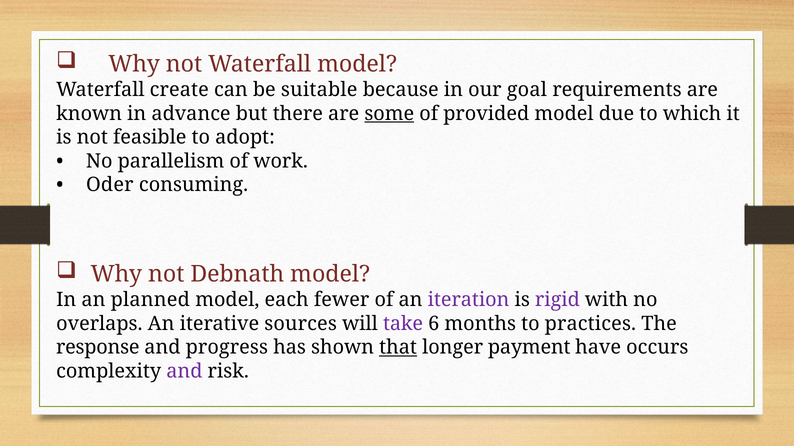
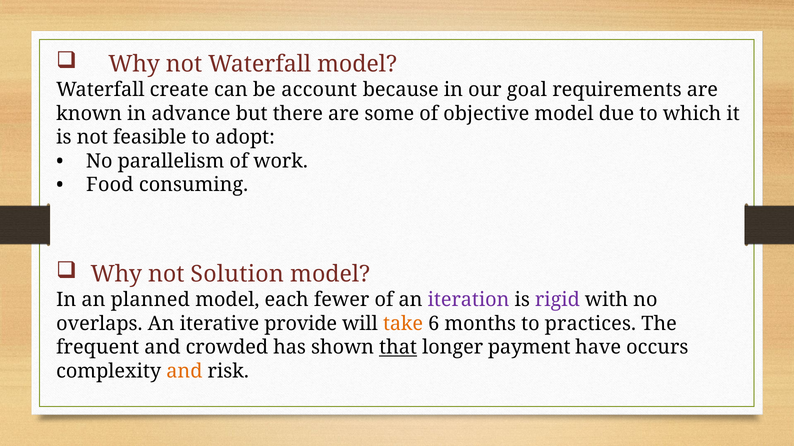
suitable: suitable -> account (319, 90)
some underline: present -> none (389, 114)
provided: provided -> objective (486, 114)
Oder: Oder -> Food (110, 185)
Debnath: Debnath -> Solution (237, 275)
sources: sources -> provide (301, 324)
take colour: purple -> orange (403, 324)
response: response -> frequent (98, 348)
progress: progress -> crowded (227, 348)
and colour: purple -> orange (184, 372)
